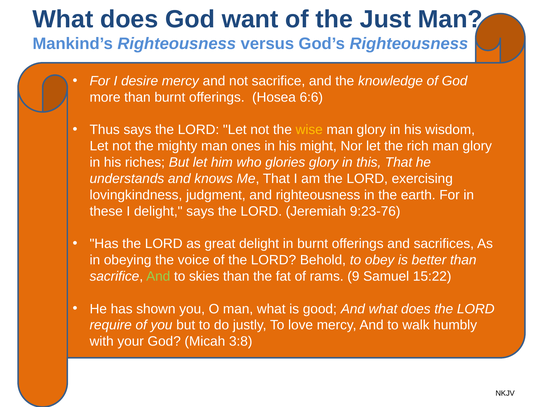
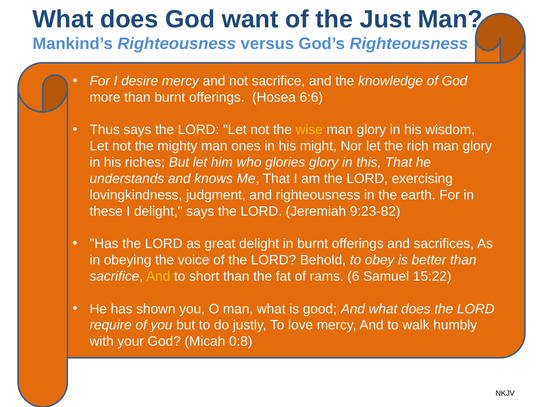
9:23-76: 9:23-76 -> 9:23-82 (375, 211)
And colour: light green -> yellow (158, 277)
skies: skies -> short (204, 277)
9: 9 -> 6 (353, 277)
3:8: 3:8 -> 0:8 (241, 342)
